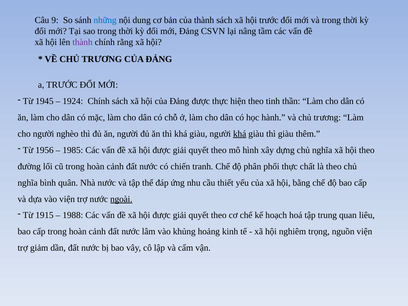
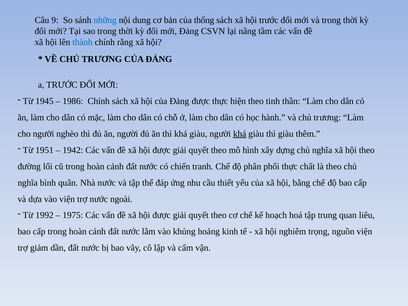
của thành: thành -> thống (204, 20)
thành colour: purple -> blue (83, 42)
1924: 1924 -> 1986 (73, 101)
1956: 1956 -> 1951 (45, 150)
1985: 1985 -> 1942 (73, 150)
ngoài underline: present -> none (121, 199)
1915: 1915 -> 1992 (45, 215)
1988: 1988 -> 1975 (73, 215)
